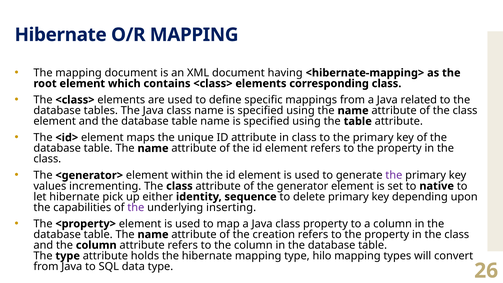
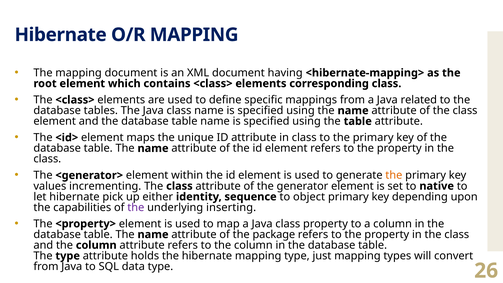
the colour: purple -> orange (394, 175)
delete: delete -> object (309, 197)
creation: creation -> package (274, 234)
hilo: hilo -> just (322, 256)
